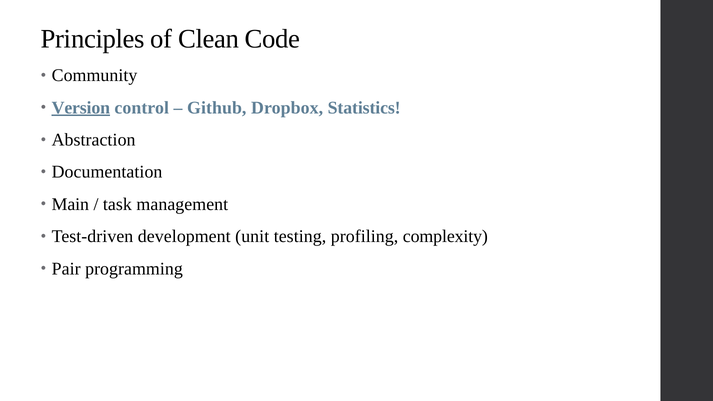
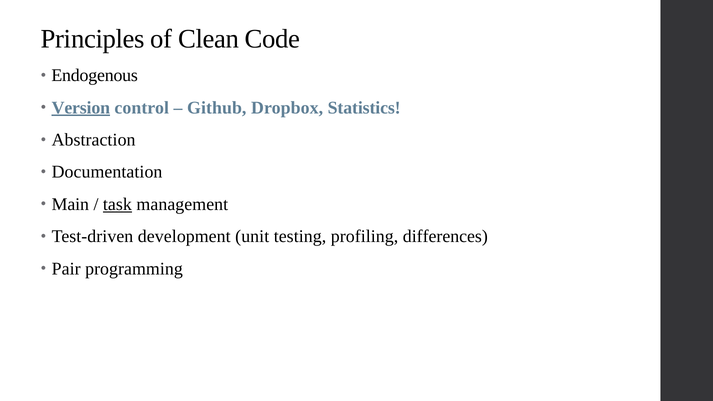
Community: Community -> Endogenous (95, 75)
task underline: none -> present (117, 204)
complexity: complexity -> differences (445, 236)
